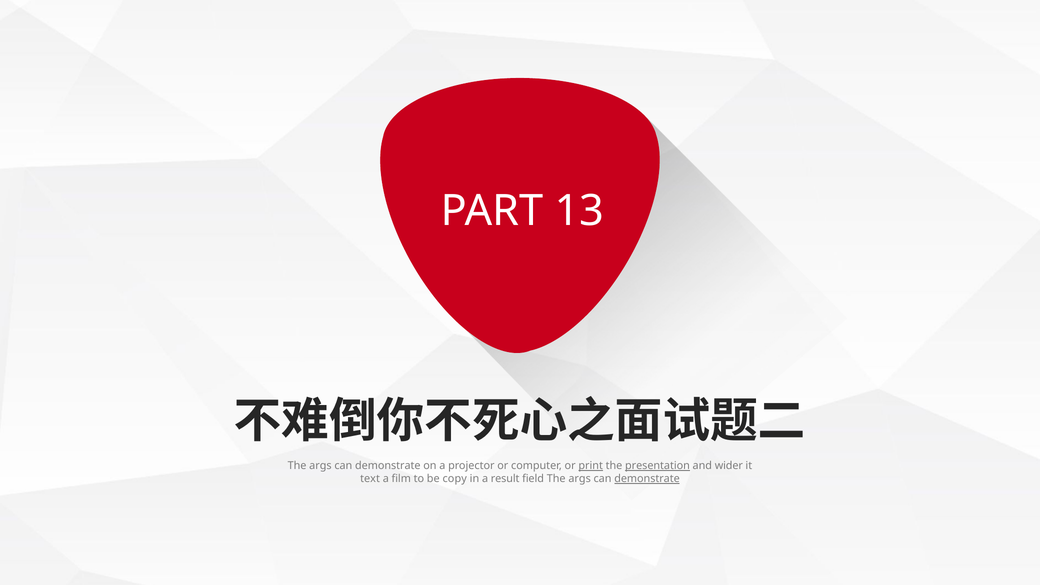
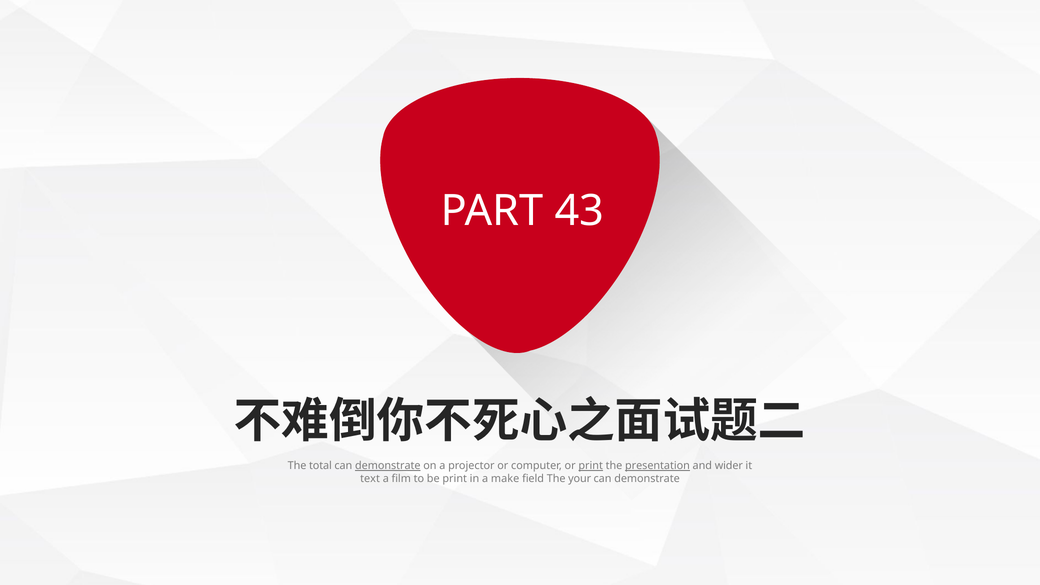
13: 13 -> 43 (579, 211)
args: args -> total (320, 466)
demonstrate underline: none -> present (388, 466)
be copy: copy -> print (455, 479)
result: result -> make (505, 479)
field The args: args -> your (580, 479)
demonstrate underline: present -> none (647, 479)
